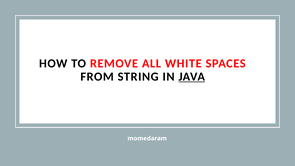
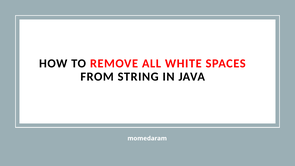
JAVA underline: present -> none (192, 77)
